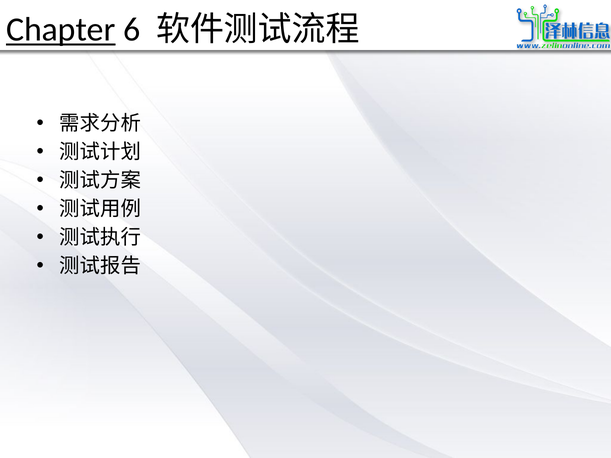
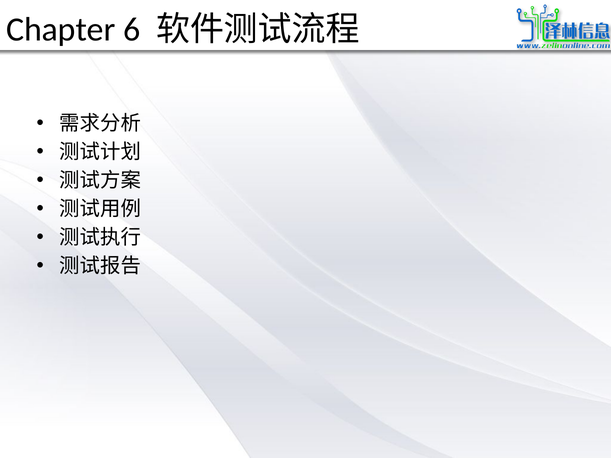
Chapter underline: present -> none (61, 30)
